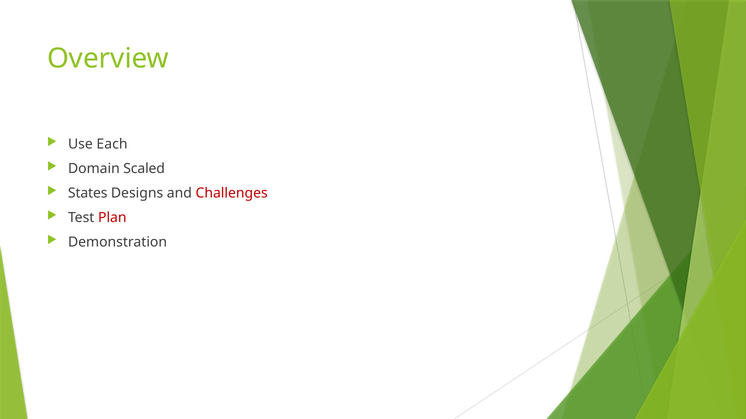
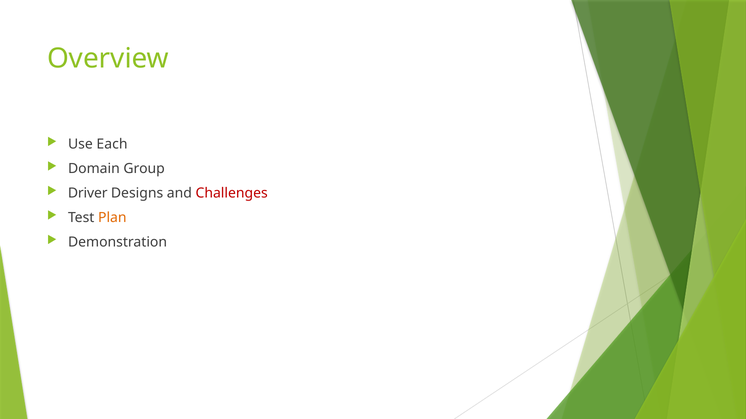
Scaled: Scaled -> Group (144, 169)
States: States -> Driver (88, 193)
Plan colour: red -> orange (112, 218)
